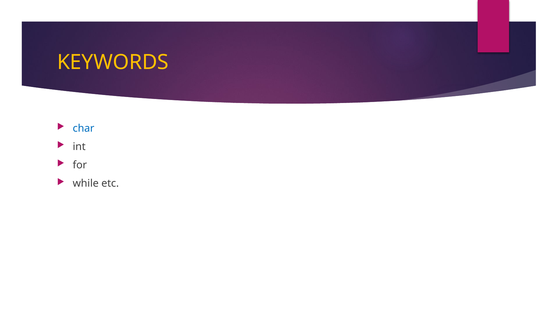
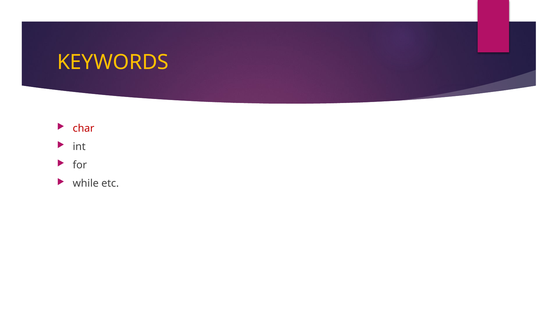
char colour: blue -> red (84, 128)
